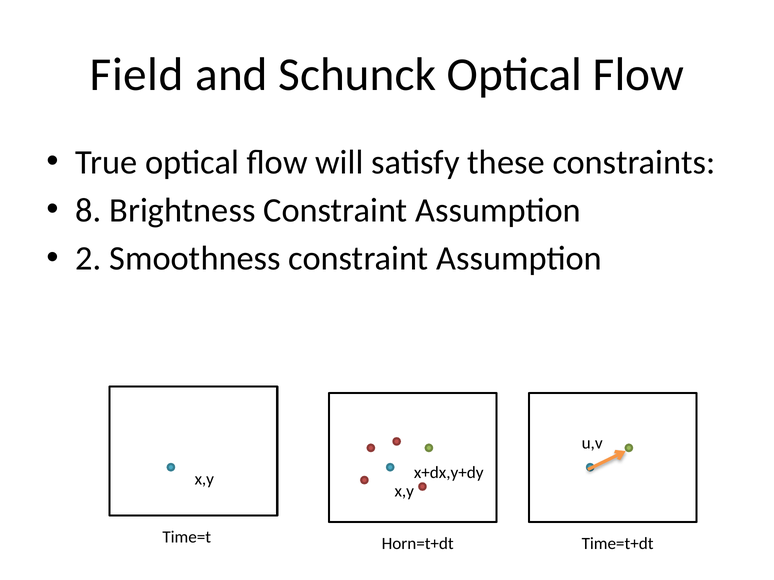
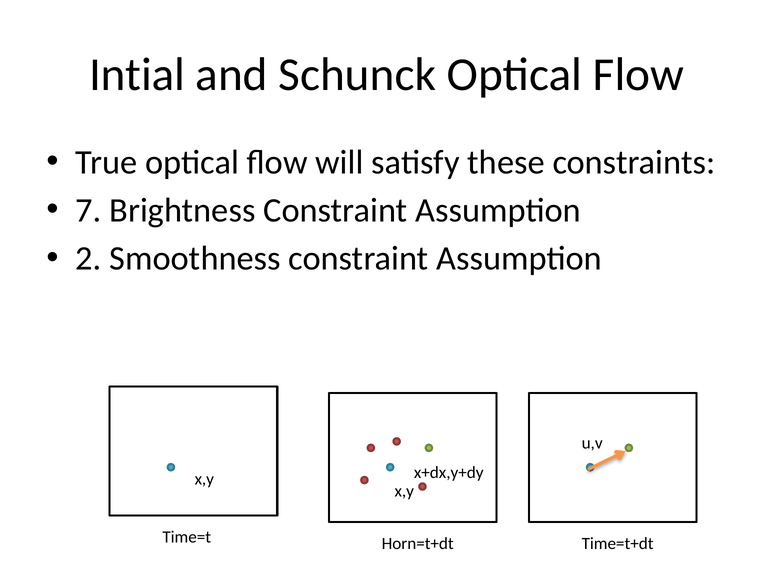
Field: Field -> Intial (137, 75)
8: 8 -> 7 (89, 211)
